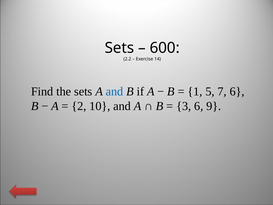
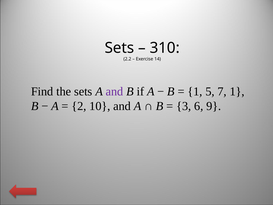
600: 600 -> 310 (165, 48)
and colour: blue -> purple (114, 91)
7 6: 6 -> 1 (237, 91)
